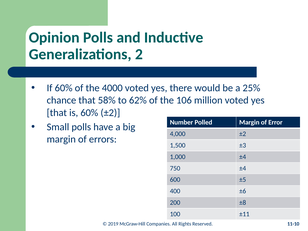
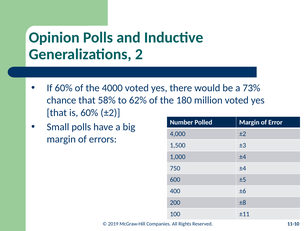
25%: 25% -> 73% (251, 88)
106: 106 -> 180 (184, 100)
